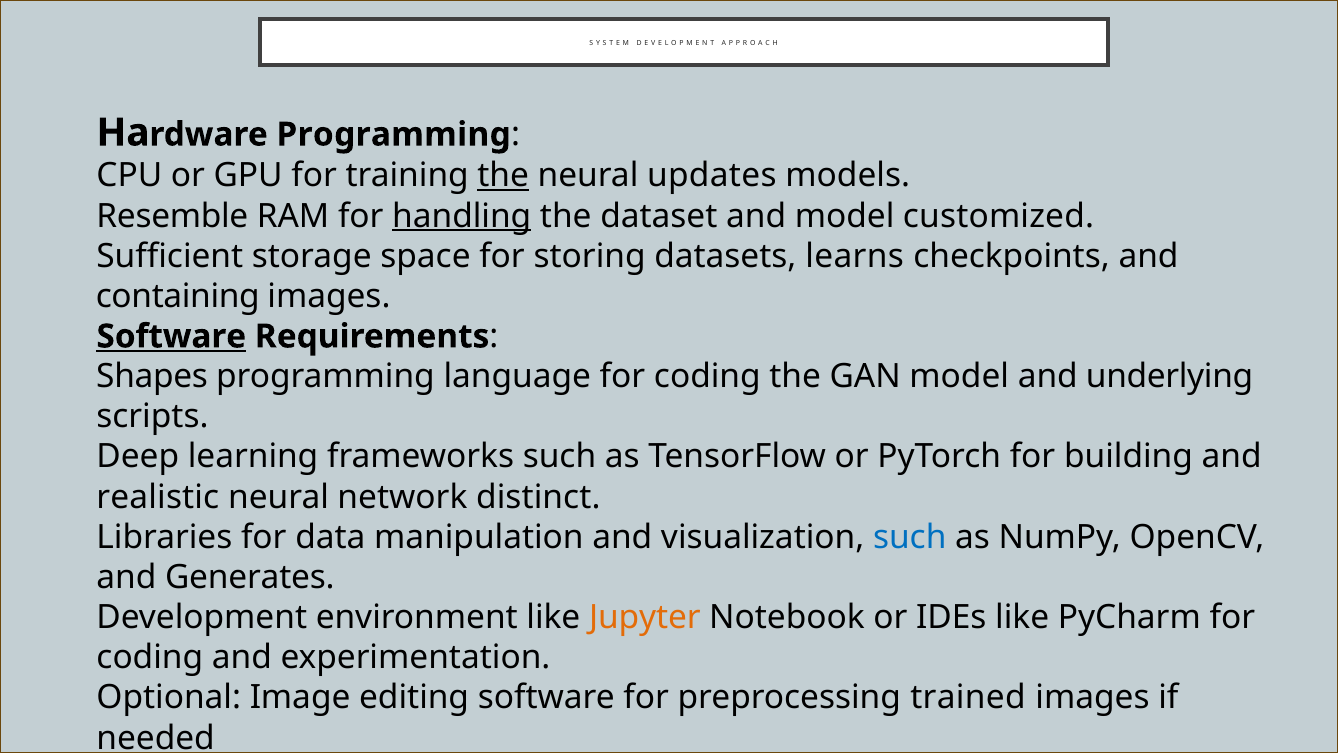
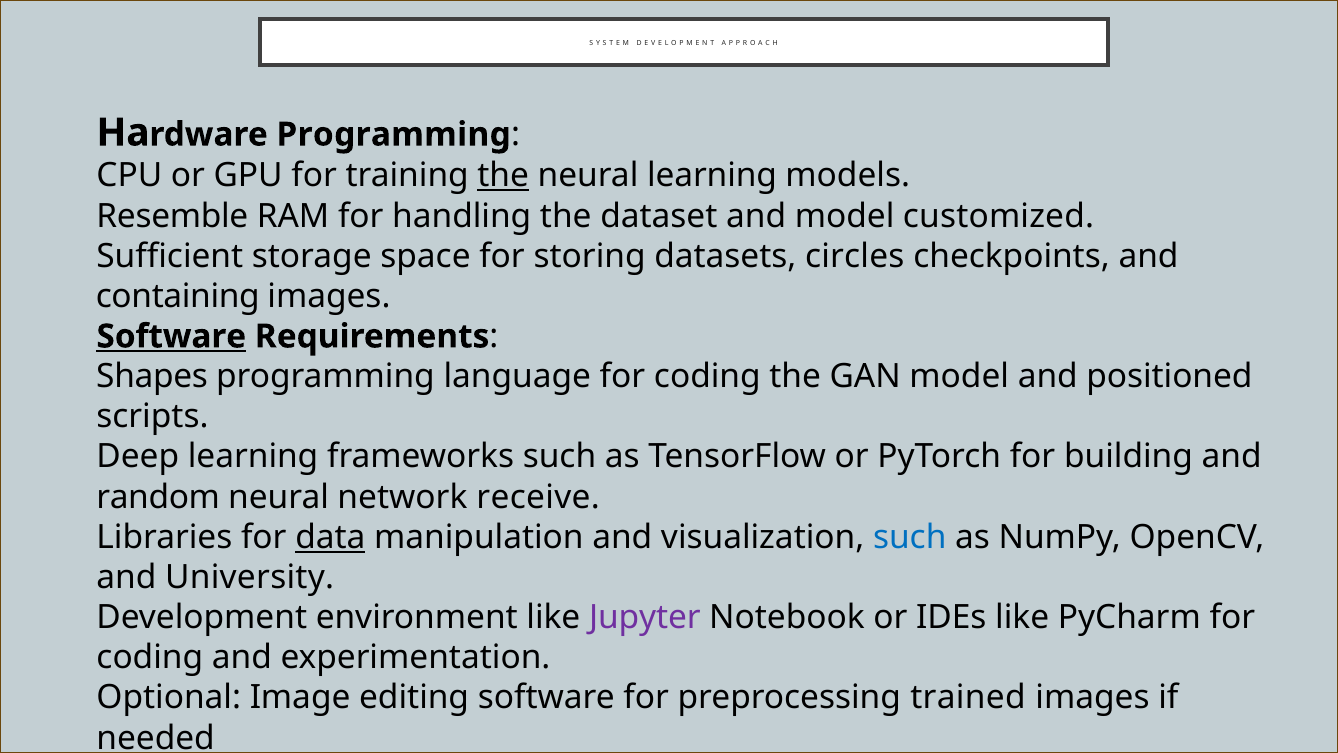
neural updates: updates -> learning (712, 176)
handling underline: present -> none (462, 216)
learns: learns -> circles (855, 256)
underlying: underlying -> positioned (1169, 376)
realistic: realistic -> random (158, 497)
distinct: distinct -> receive (538, 497)
data underline: none -> present (330, 537)
Generates: Generates -> University (250, 577)
Jupyter colour: orange -> purple (645, 617)
